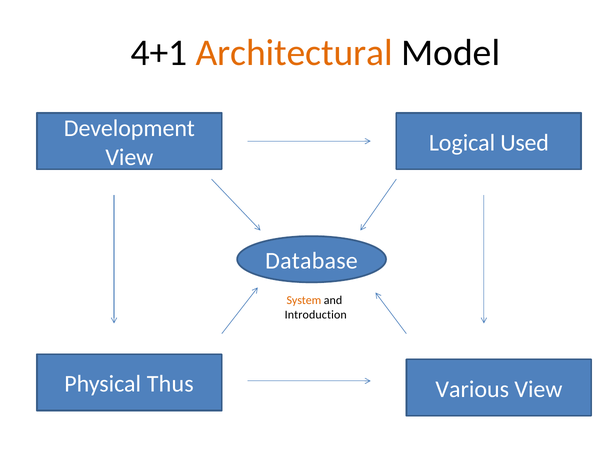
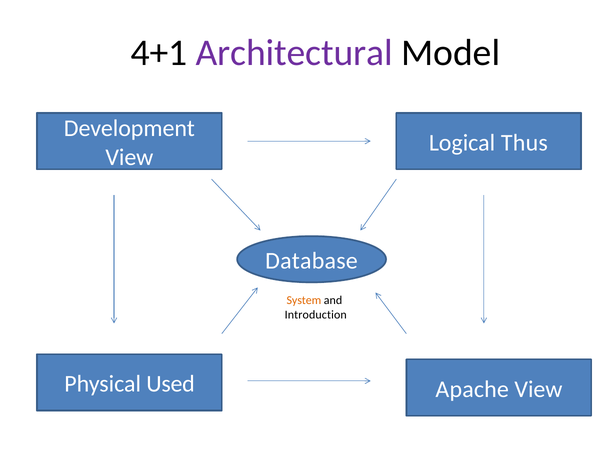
Architectural colour: orange -> purple (294, 53)
Used: Used -> Thus (524, 143)
Thus: Thus -> Used (171, 384)
Various: Various -> Apache (472, 389)
